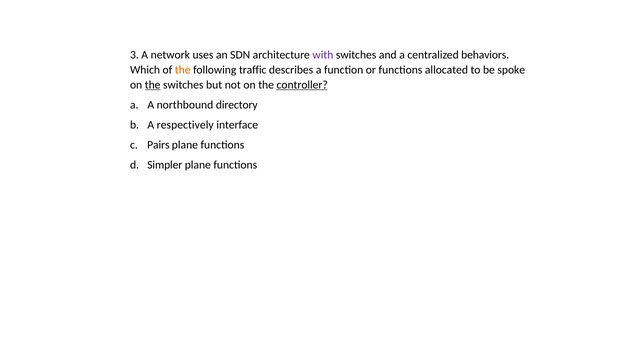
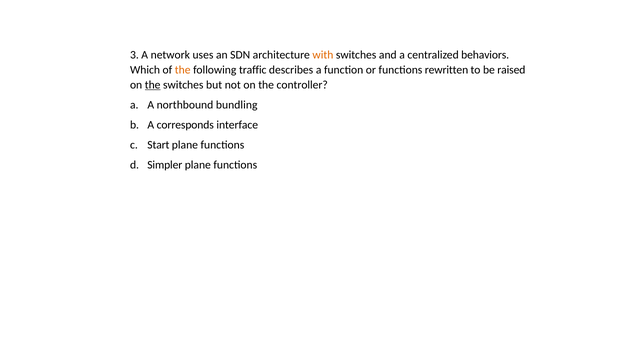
with colour: purple -> orange (323, 55)
allocated: allocated -> rewritten (447, 70)
spoke: spoke -> raised (511, 70)
controller underline: present -> none (302, 85)
directory: directory -> bundling (237, 105)
respectively: respectively -> corresponds (185, 125)
Pairs: Pairs -> Start (158, 145)
